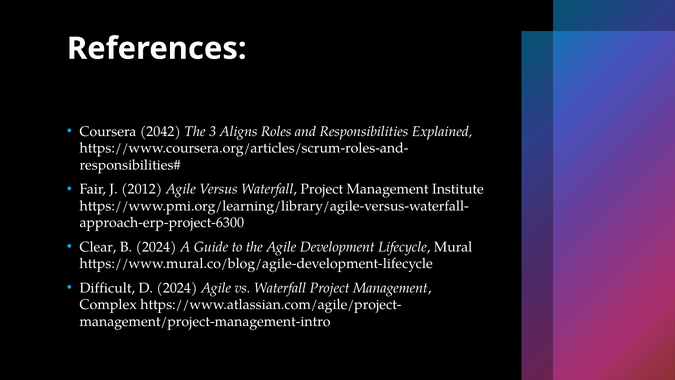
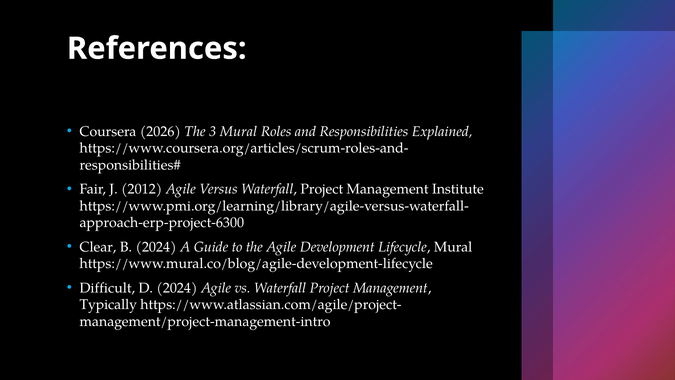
2042: 2042 -> 2026 (160, 131)
3 Aligns: Aligns -> Mural (238, 131)
Complex: Complex -> Typically (108, 304)
